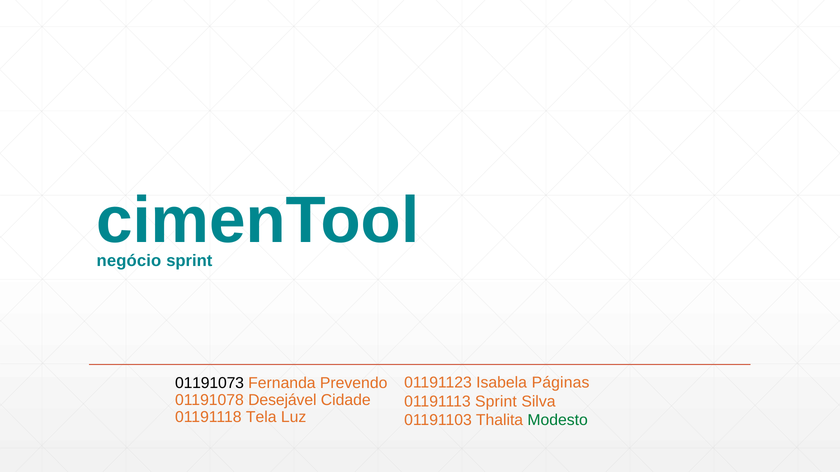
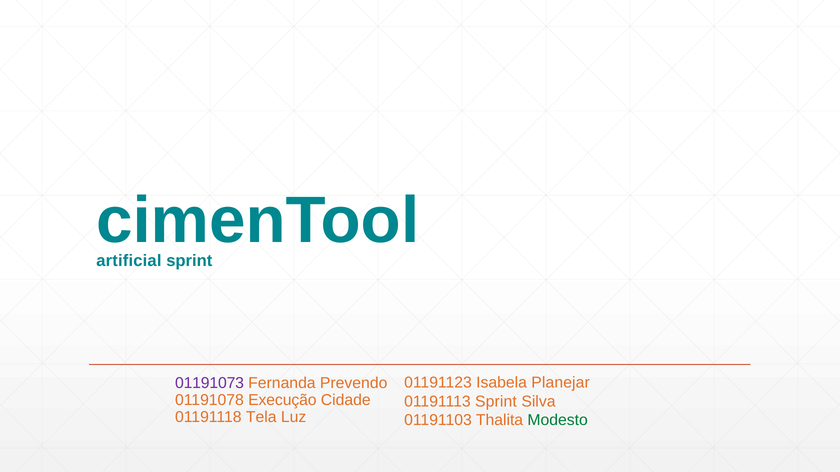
negócio: negócio -> artificial (129, 261)
Páginas: Páginas -> Planejar (561, 383)
01191073 colour: black -> purple (210, 383)
Desejável: Desejável -> Execução (282, 400)
